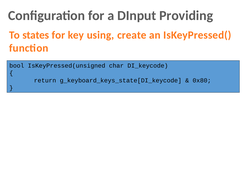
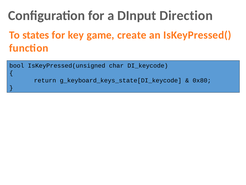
Providing: Providing -> Direction (186, 16)
using: using -> game (101, 35)
